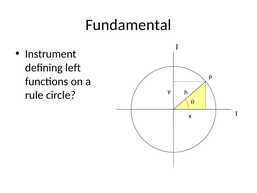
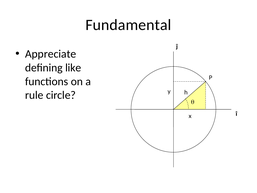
Instrument: Instrument -> Appreciate (51, 54)
left: left -> like (73, 68)
